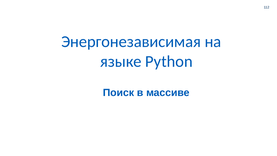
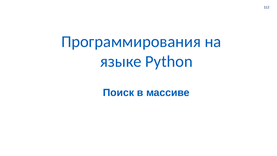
Энергонезависимая: Энергонезависимая -> Программирования (131, 42)
